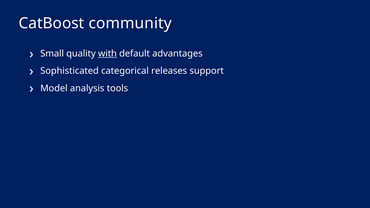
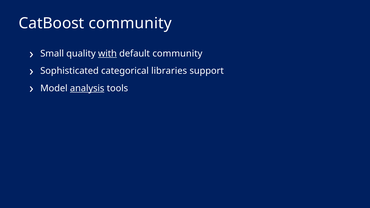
default advantages: advantages -> community (177, 54)
releases: releases -> libraries (169, 71)
analysis underline: none -> present (87, 88)
